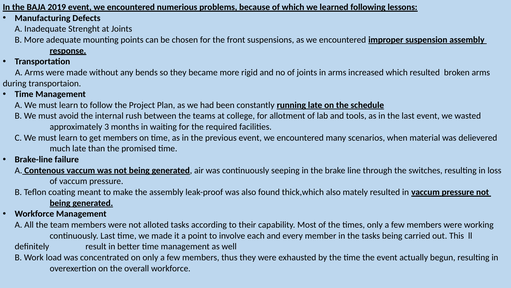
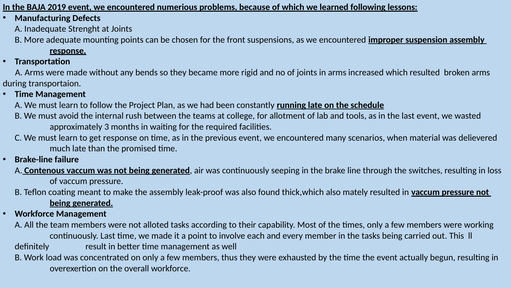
get members: members -> response (120, 138)
